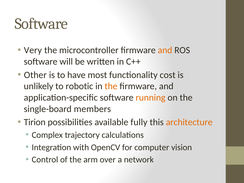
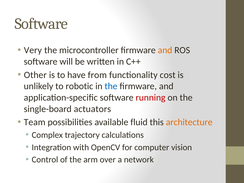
most: most -> from (97, 75)
the colour: orange -> blue (111, 86)
running colour: orange -> red (151, 98)
members: members -> actuators (92, 109)
Tirion: Tirion -> Team (35, 122)
fully: fully -> fluid (139, 122)
